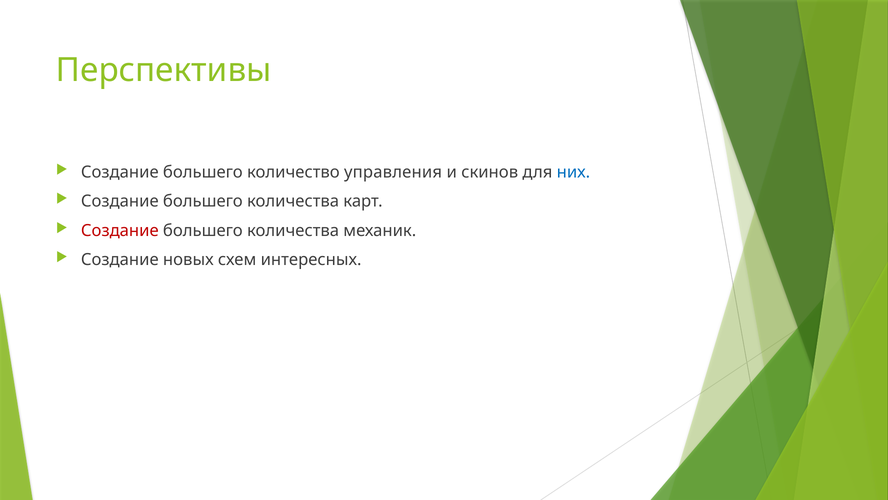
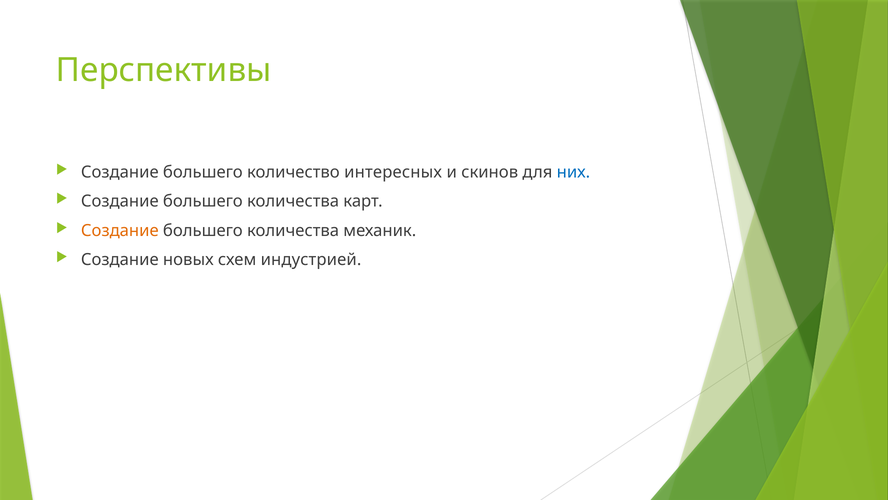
управления: управления -> интересных (393, 172)
Создание colour: red -> orange (120, 230)
интересных: интересных -> индустрией (311, 260)
